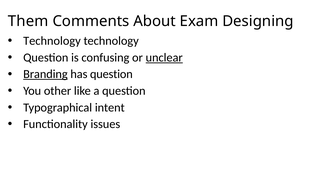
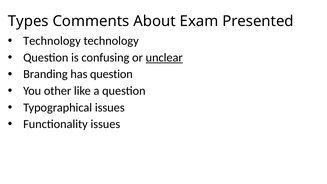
Them: Them -> Types (28, 21)
Designing: Designing -> Presented (258, 21)
Branding underline: present -> none (45, 74)
Typographical intent: intent -> issues (110, 107)
